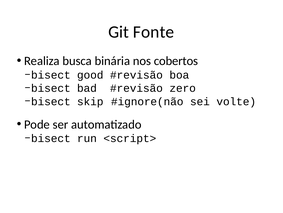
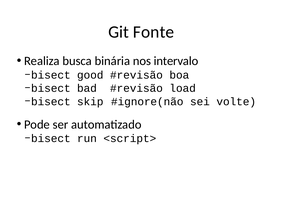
cobertos: cobertos -> intervalo (176, 61)
zero: zero -> load (183, 88)
